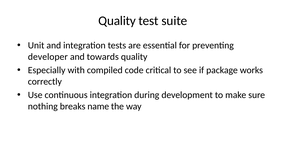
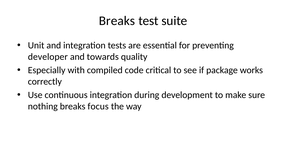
Quality: Quality -> Breaks (117, 21)
name: name -> focus (98, 106)
